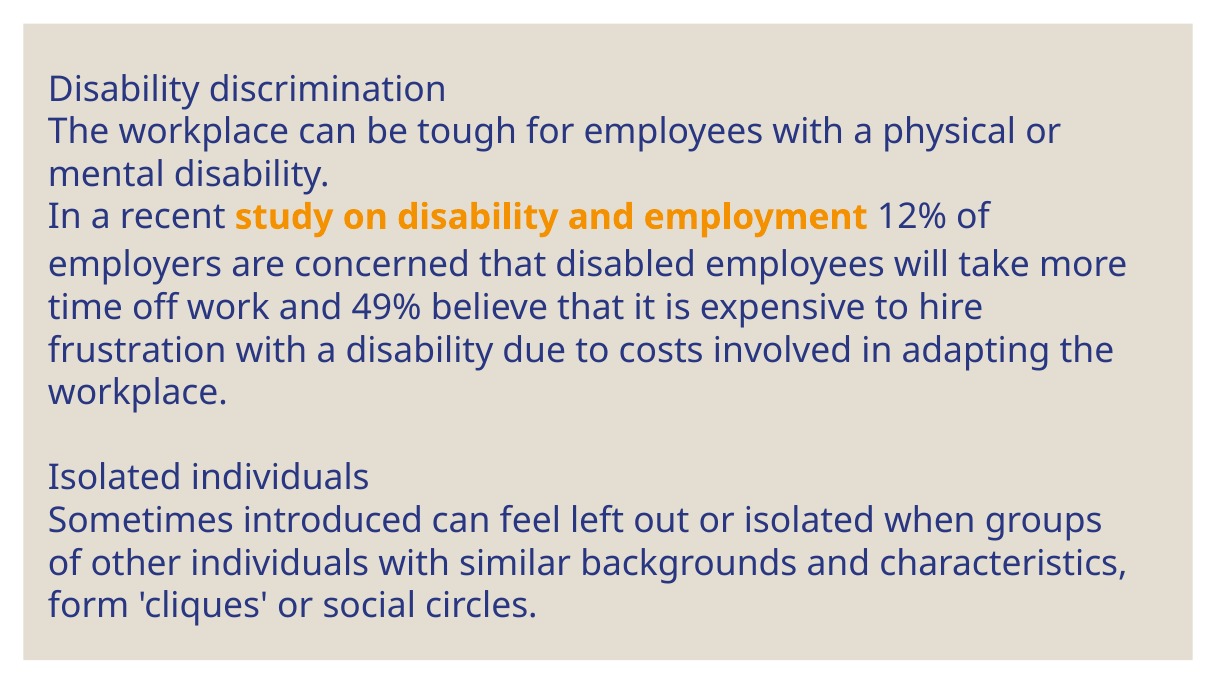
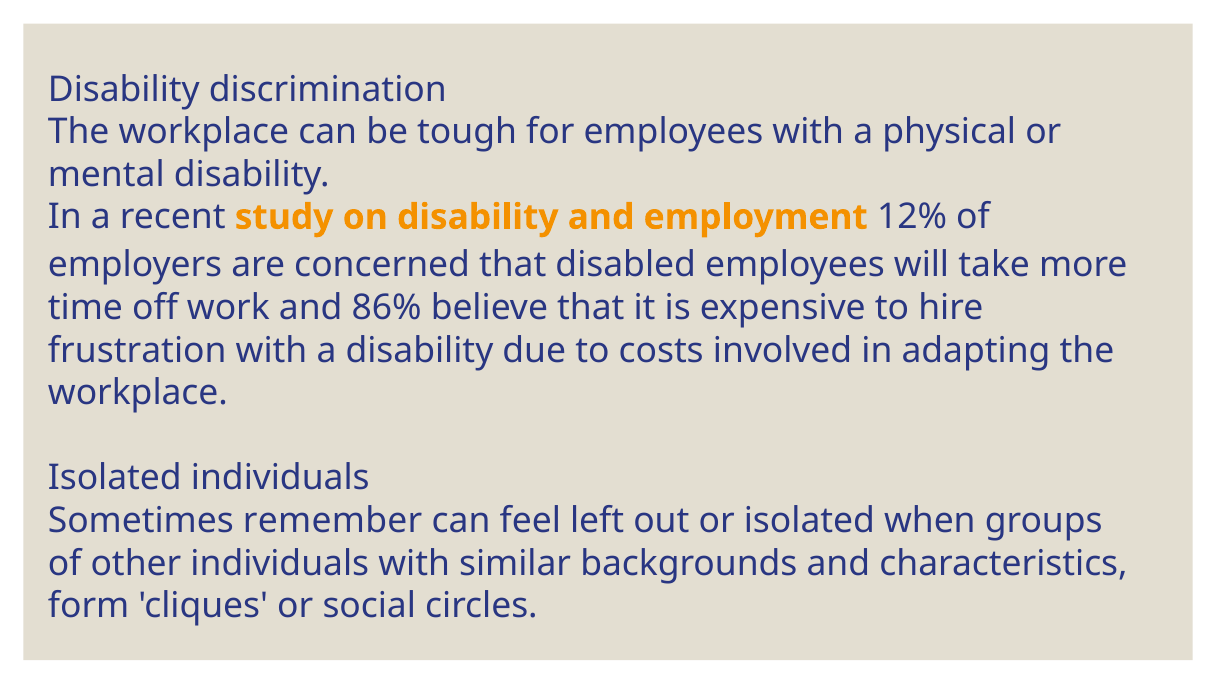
49%: 49% -> 86% (387, 308)
introduced: introduced -> remember (333, 521)
